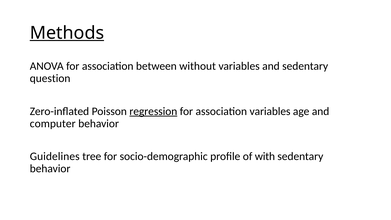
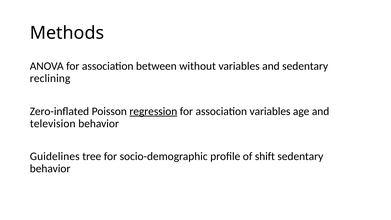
Methods underline: present -> none (67, 33)
question: question -> reclining (50, 78)
computer: computer -> television (53, 124)
with: with -> shift (265, 156)
